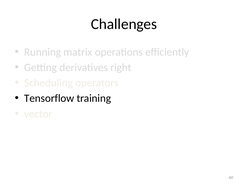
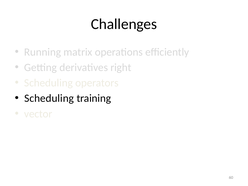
Tensorflow: Tensorflow -> Scheduling (49, 98)
